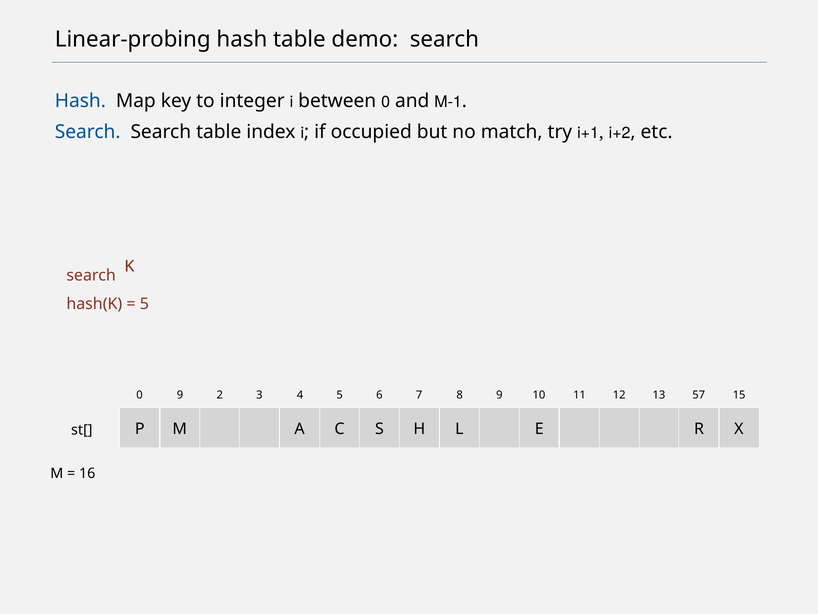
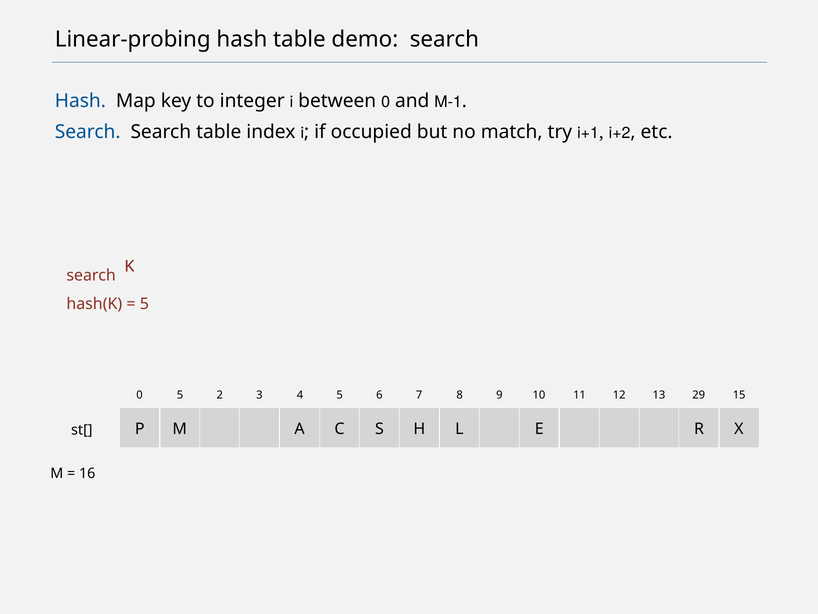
0 9: 9 -> 5 (180, 395)
57: 57 -> 29 (699, 395)
